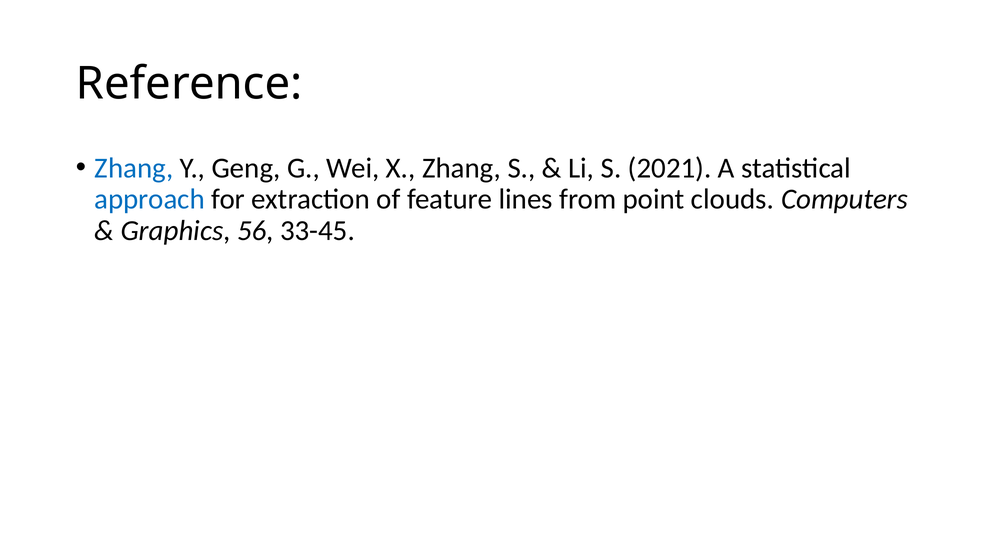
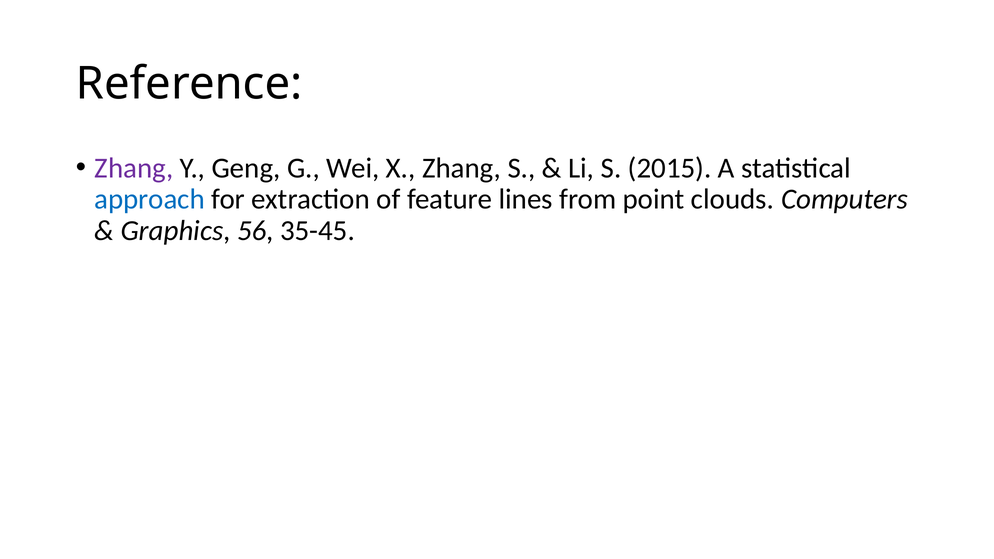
Zhang colour: blue -> purple (134, 168)
2021: 2021 -> 2015 (670, 168)
33-45: 33-45 -> 35-45 (318, 231)
